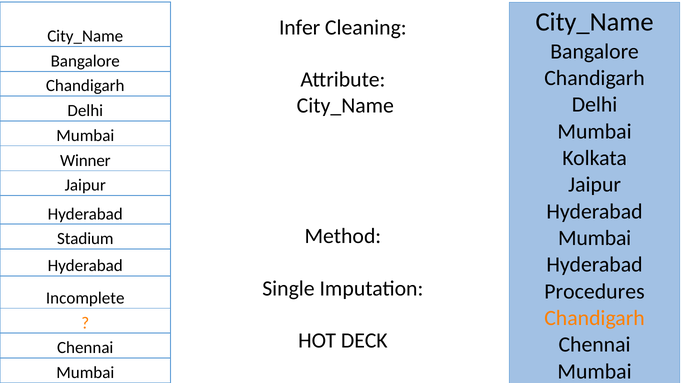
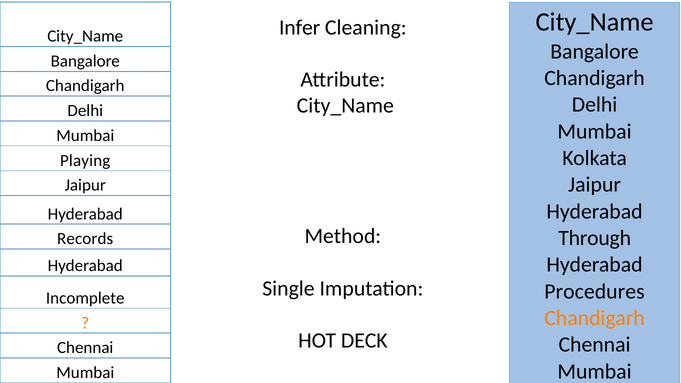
Winner: Winner -> Playing (85, 161)
Mumbai: Mumbai -> Through (595, 238)
Stadium: Stadium -> Records (85, 239)
